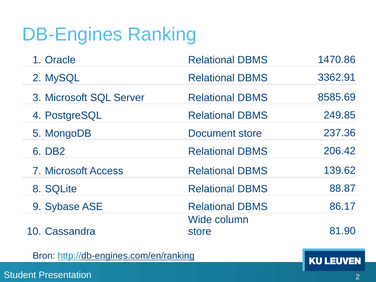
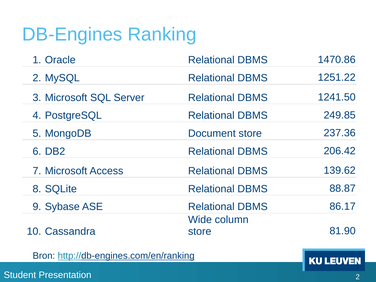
3362.91: 3362.91 -> 1251.22 (337, 78)
8585.69: 8585.69 -> 1241.50 (337, 97)
